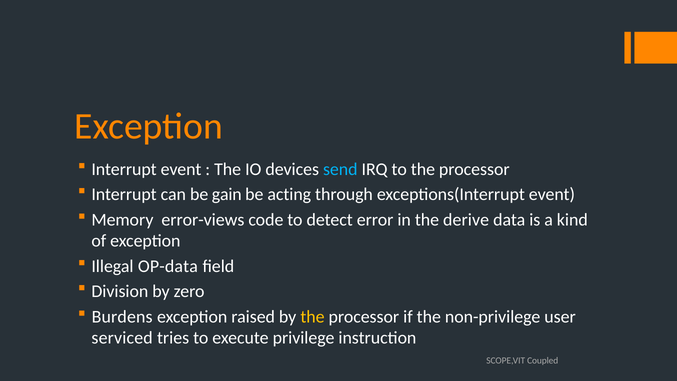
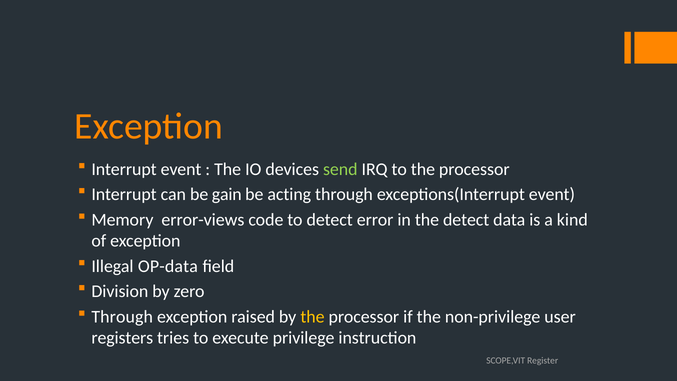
send colour: light blue -> light green (340, 169)
the derive: derive -> detect (466, 220)
Burdens: Burdens -> Through (122, 317)
serviced: serviced -> registers (122, 338)
Coupled: Coupled -> Register (543, 360)
